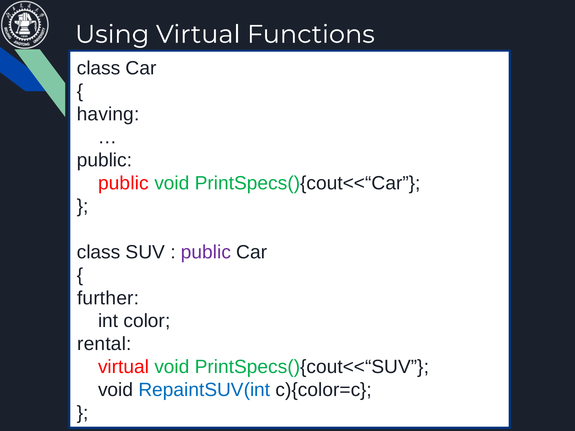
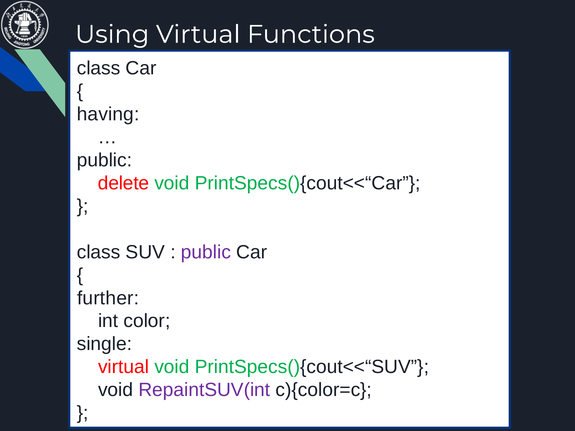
public: public -> delete (124, 183)
rental: rental -> single (104, 344)
RepaintSUV(int colour: blue -> purple (204, 390)
